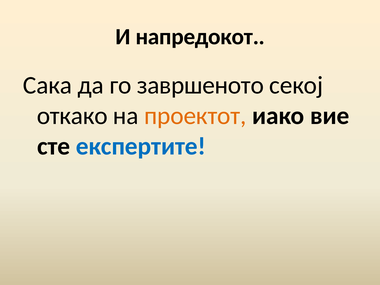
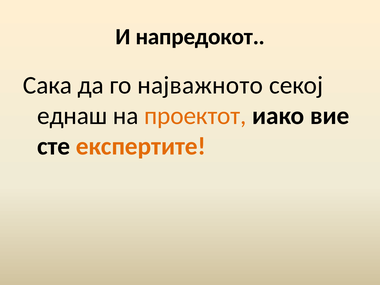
завршеното: завршеното -> најважното (200, 85)
откако: откако -> еднаш (72, 116)
експертите colour: blue -> orange (141, 146)
